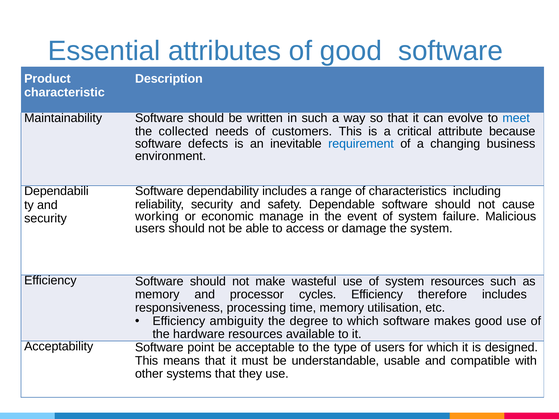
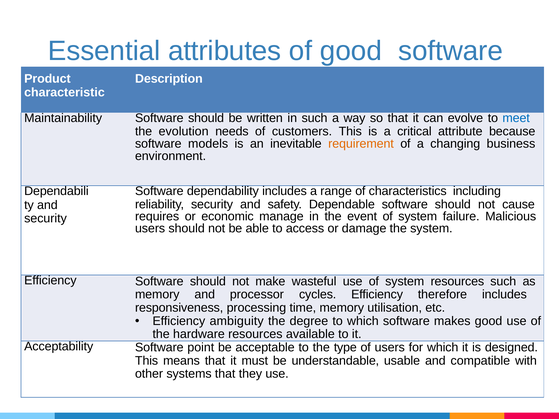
collected: collected -> evolution (184, 132)
defects: defects -> models (208, 144)
requirement colour: blue -> orange (361, 144)
working: working -> requires (157, 217)
